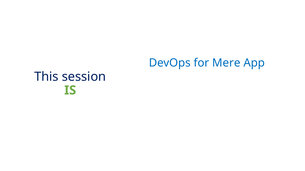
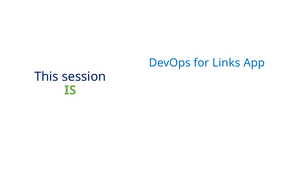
Mere: Mere -> Links (226, 63)
